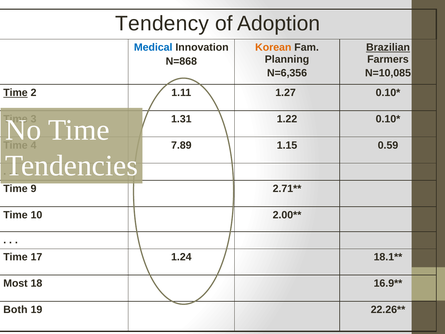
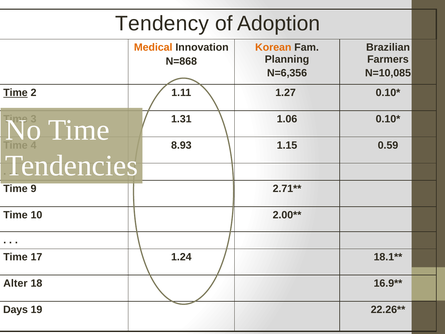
Medical colour: blue -> orange (153, 47)
Brazilian underline: present -> none (388, 47)
1.22: 1.22 -> 1.06 (287, 119)
7.89: 7.89 -> 8.93 (181, 145)
Most: Most -> Alter (15, 283)
Both: Both -> Days (16, 309)
